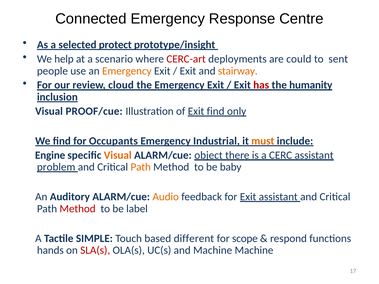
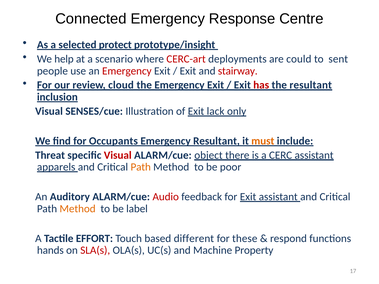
Emergency colour: orange -> red (127, 71)
stairway colour: orange -> red (238, 71)
the humanity: humanity -> resultant (311, 85)
PROOF/cue: PROOF/cue -> SENSES/cue (94, 111)
Exit find: find -> lack (216, 111)
Emergency Industrial: Industrial -> Resultant (216, 141)
Engine: Engine -> Threat (50, 155)
Visual colour: orange -> red (118, 155)
problem: problem -> apparels (56, 167)
baby: baby -> poor (231, 167)
Audio colour: orange -> red (166, 197)
Method colour: red -> orange (78, 209)
SIMPLE: SIMPLE -> EFFORT (94, 239)
scope: scope -> these (245, 239)
Machine Machine: Machine -> Property (254, 251)
